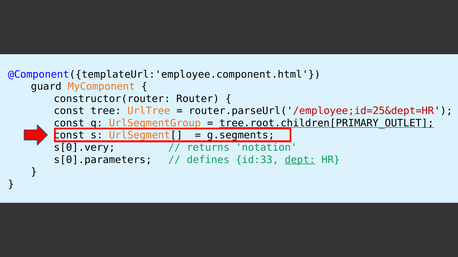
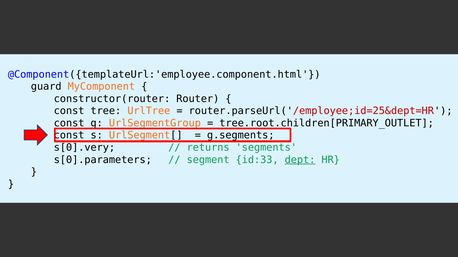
tree.root.children[PRIMARY_OUTLET underline: present -> none (327, 123)
notation: notation -> segments (266, 148)
defines: defines -> segment (208, 160)
